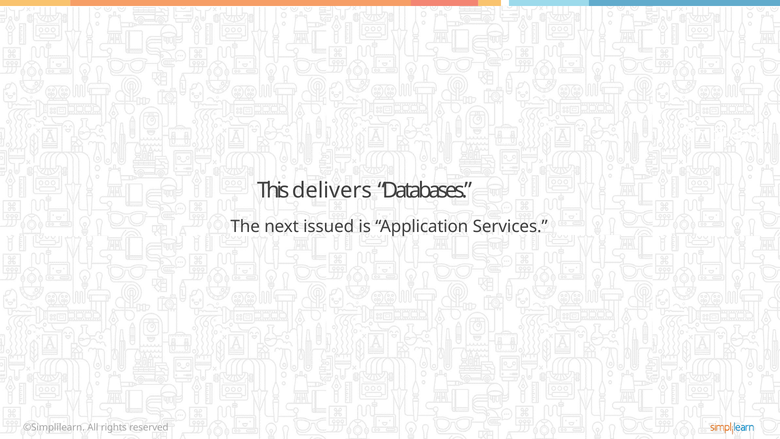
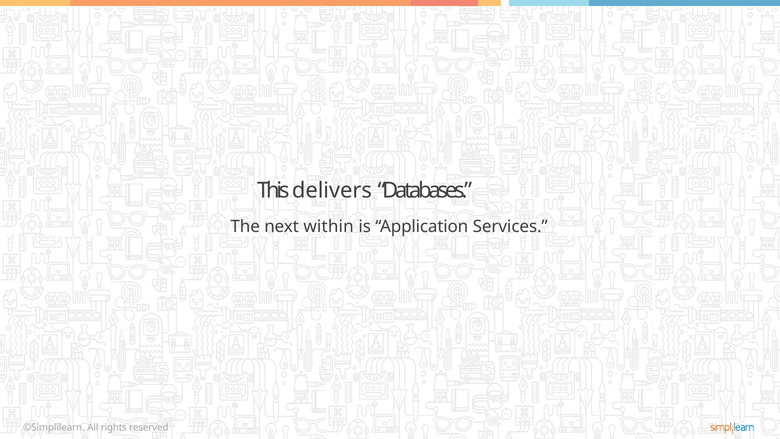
issued: issued -> within (329, 226)
